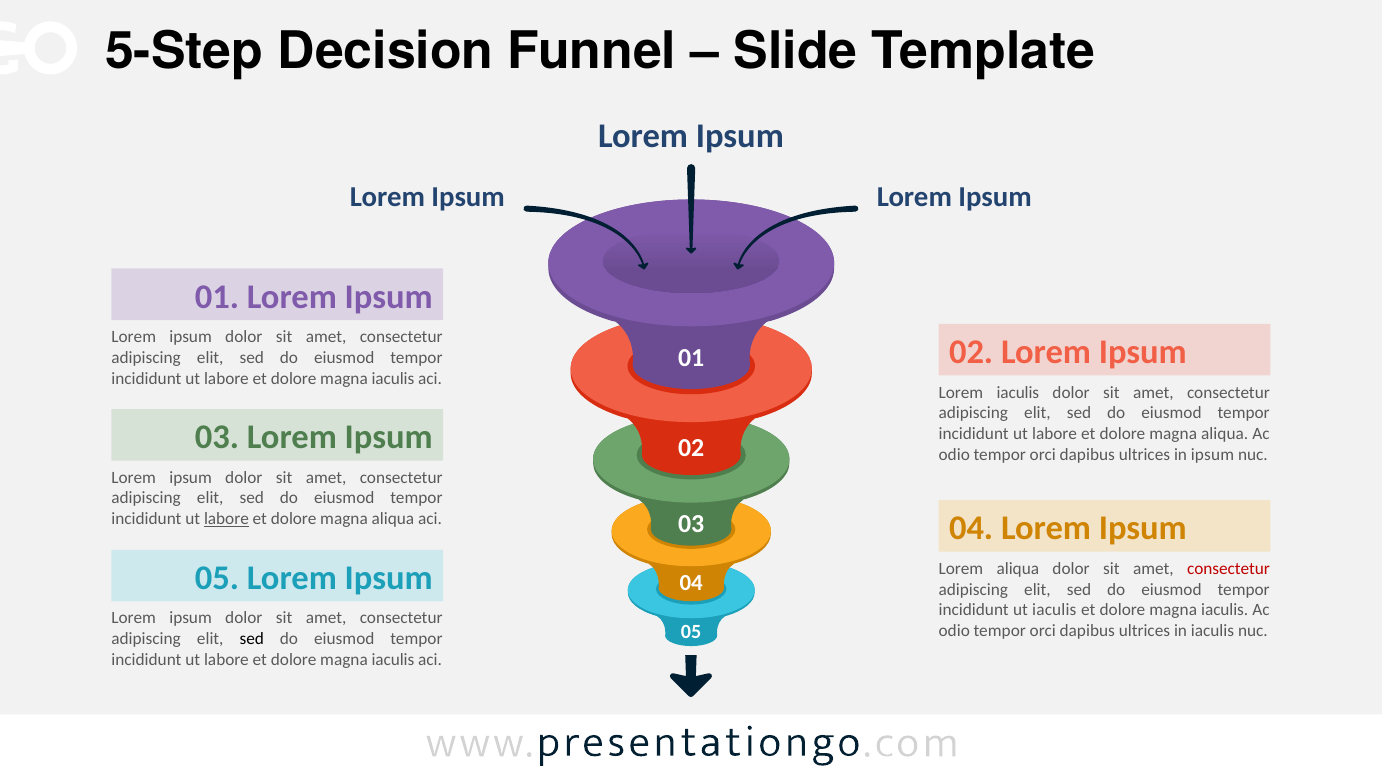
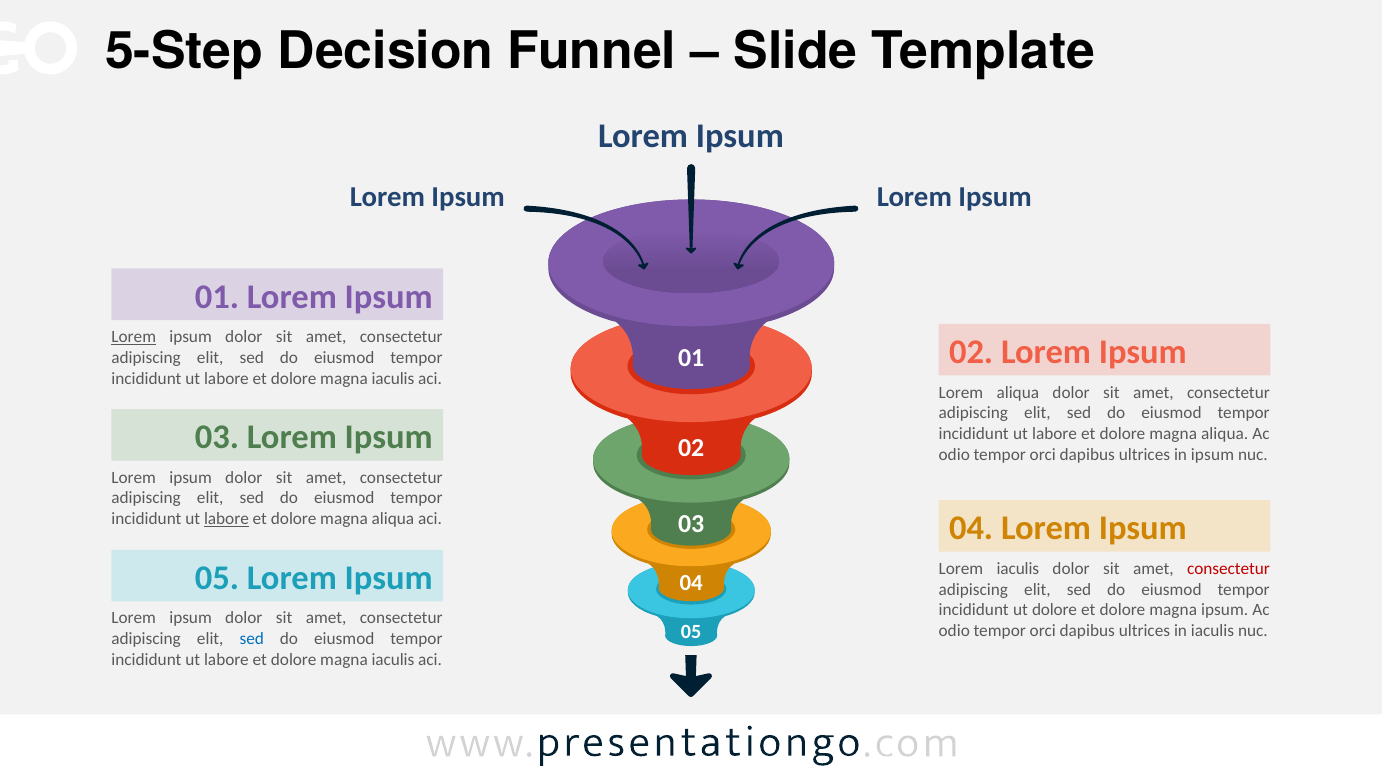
Lorem underline: none -> present (134, 337)
Lorem iaculis: iaculis -> aliqua (1018, 392)
Lorem aliqua: aliqua -> iaculis (1018, 569)
ut iaculis: iaculis -> dolore (1055, 610)
iaculis: iaculis -> ipsum (1225, 610)
sed colour: black -> blue (252, 639)
